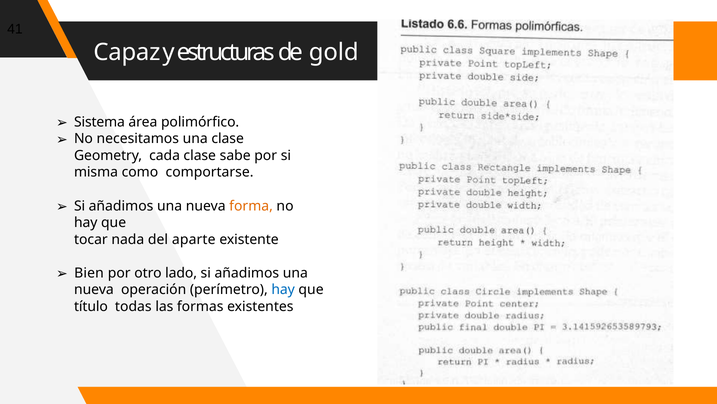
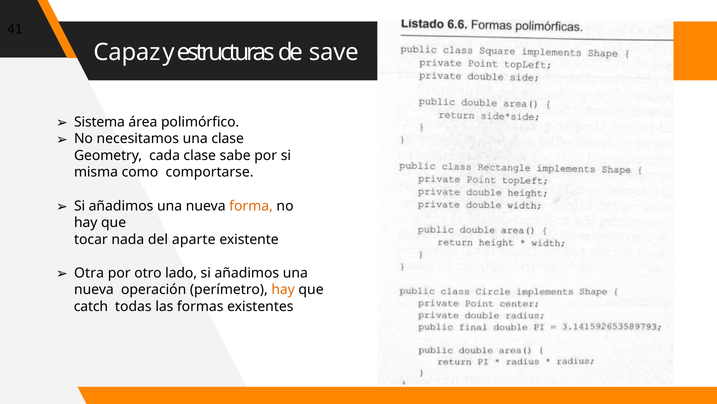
gold: gold -> save (334, 52)
Bien: Bien -> Otra (89, 273)
hay colour: blue -> orange (283, 289)
título: título -> catch (91, 306)
